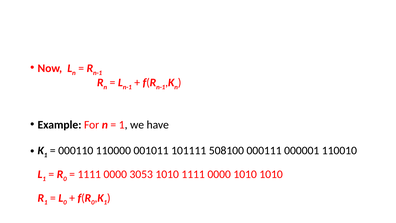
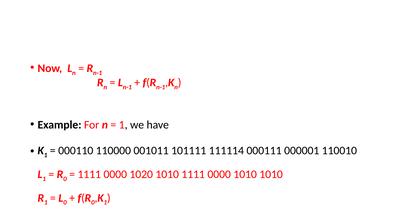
508100: 508100 -> 111114 (226, 150)
3053: 3053 -> 1020 (141, 174)
